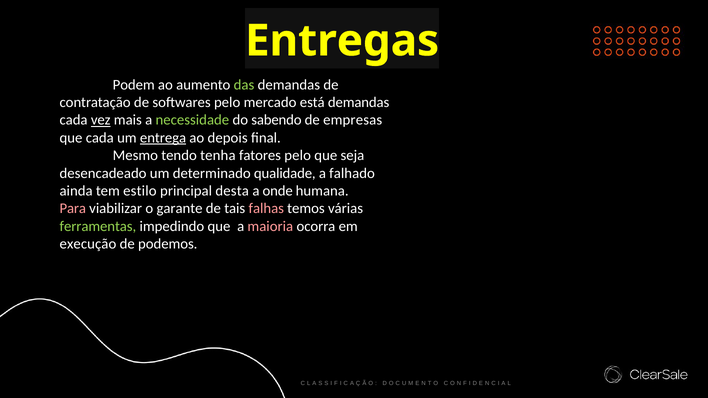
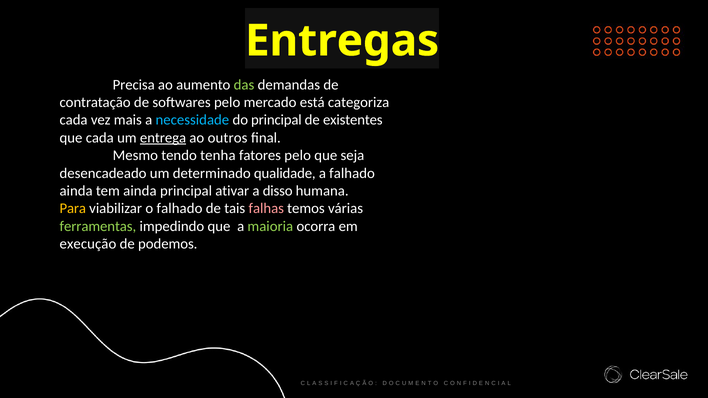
Podem: Podem -> Precisa (134, 85)
está demandas: demandas -> categoriza (359, 102)
vez underline: present -> none (101, 120)
necessidade colour: light green -> light blue (192, 120)
do sabendo: sabendo -> principal (276, 120)
empresas: empresas -> existentes (353, 120)
depois: depois -> outros (228, 138)
tem estilo: estilo -> ainda (140, 191)
desta: desta -> ativar (232, 191)
onde: onde -> disso (278, 191)
Para colour: pink -> yellow (73, 209)
o garante: garante -> falhado (179, 209)
maioria colour: pink -> light green (270, 226)
